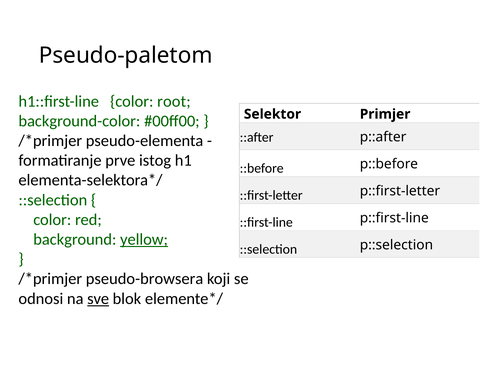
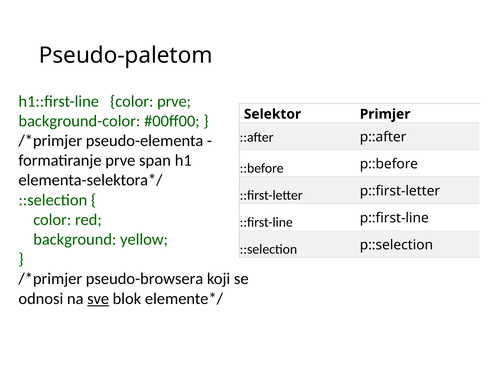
color root: root -> prve (174, 101)
istog: istog -> span (155, 161)
yellow underline: present -> none (144, 240)
